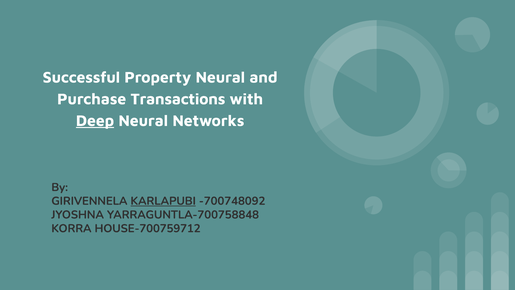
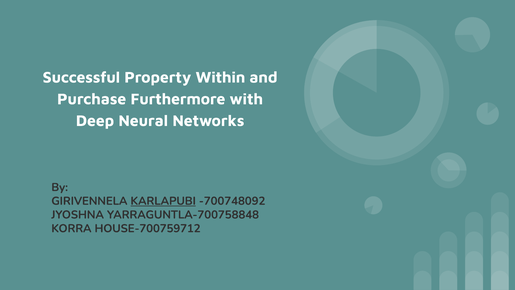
Property Neural: Neural -> Within (220, 77)
Transactions: Transactions -> Furthermore (178, 99)
Deep underline: present -> none (95, 121)
